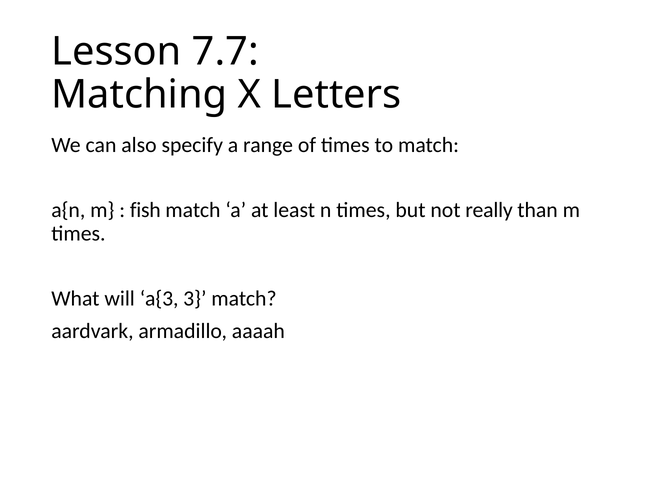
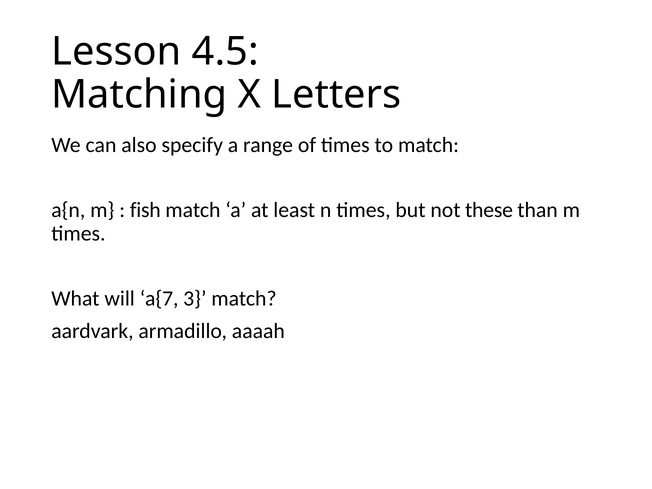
7.7: 7.7 -> 4.5 (225, 52)
really: really -> these (489, 210)
a{3: a{3 -> a{7 (159, 299)
